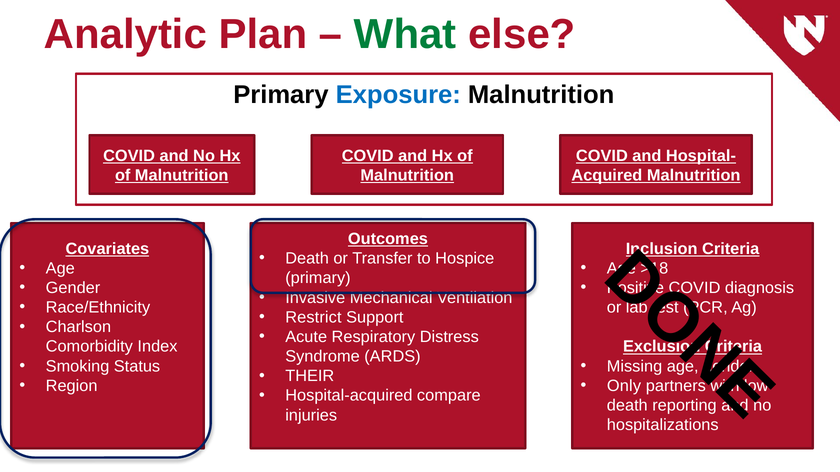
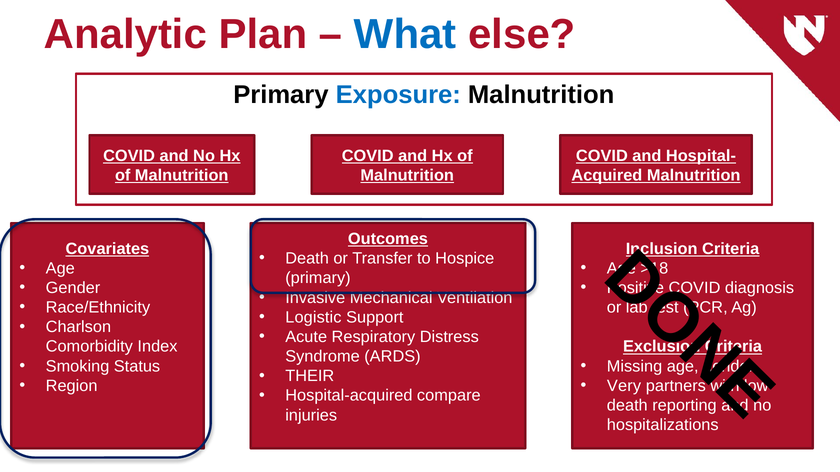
What colour: green -> blue (405, 35)
Restrict: Restrict -> Logistic (313, 318)
Only: Only -> Very (624, 386)
